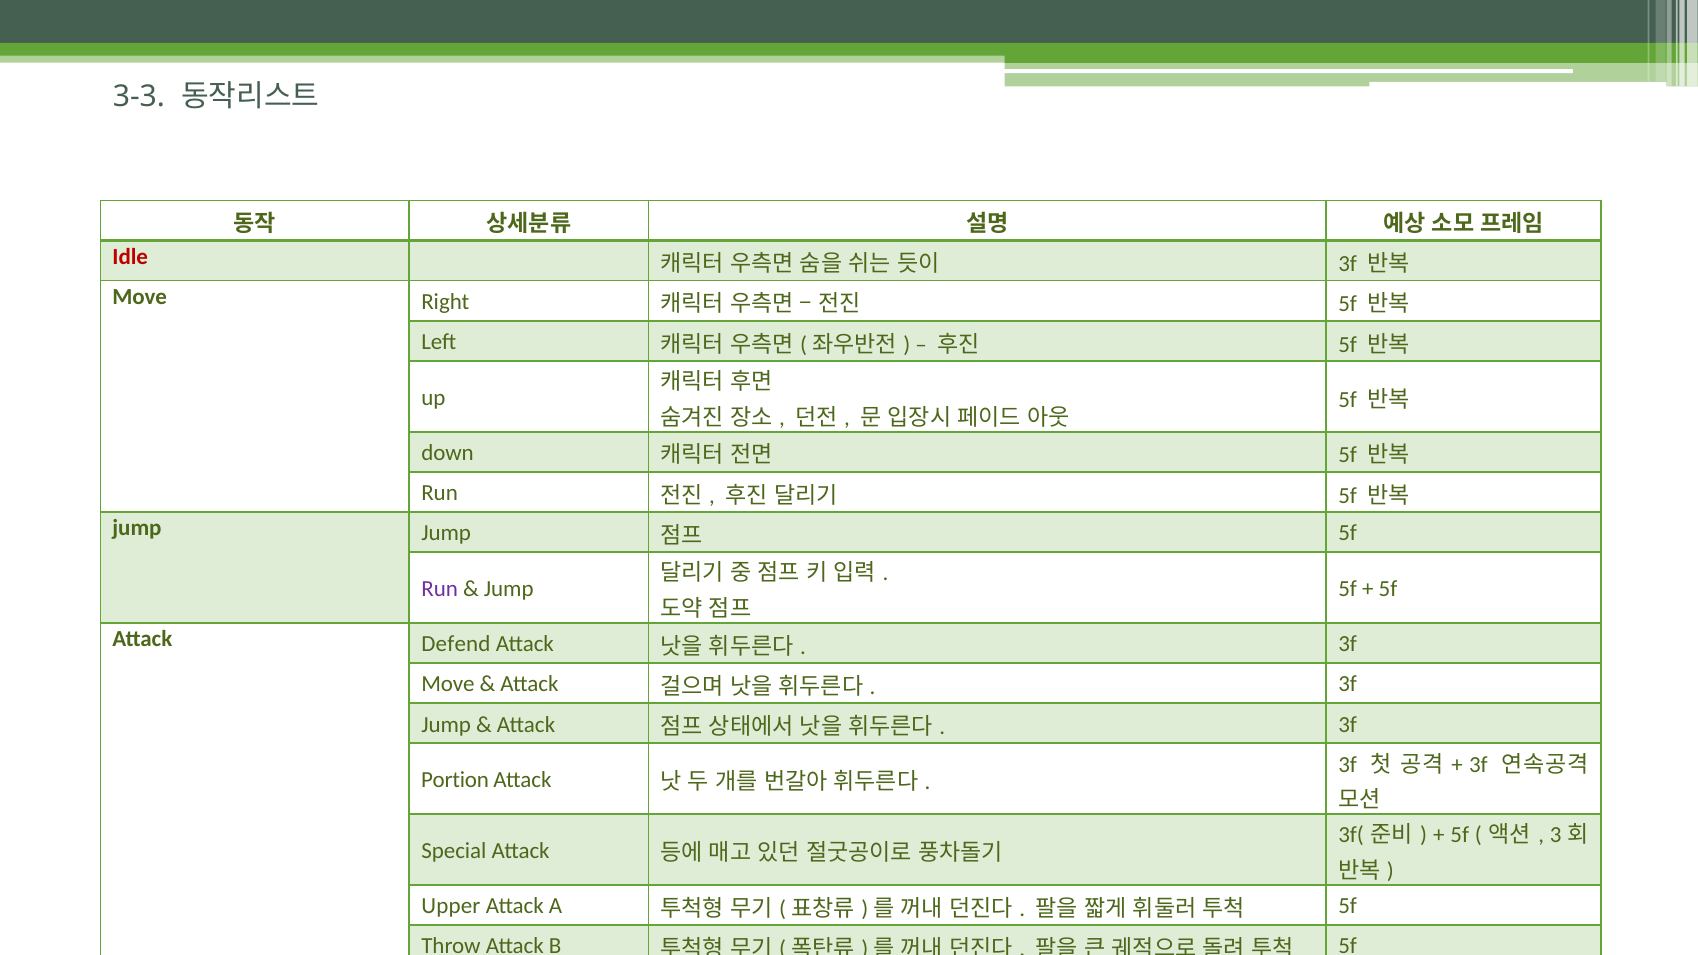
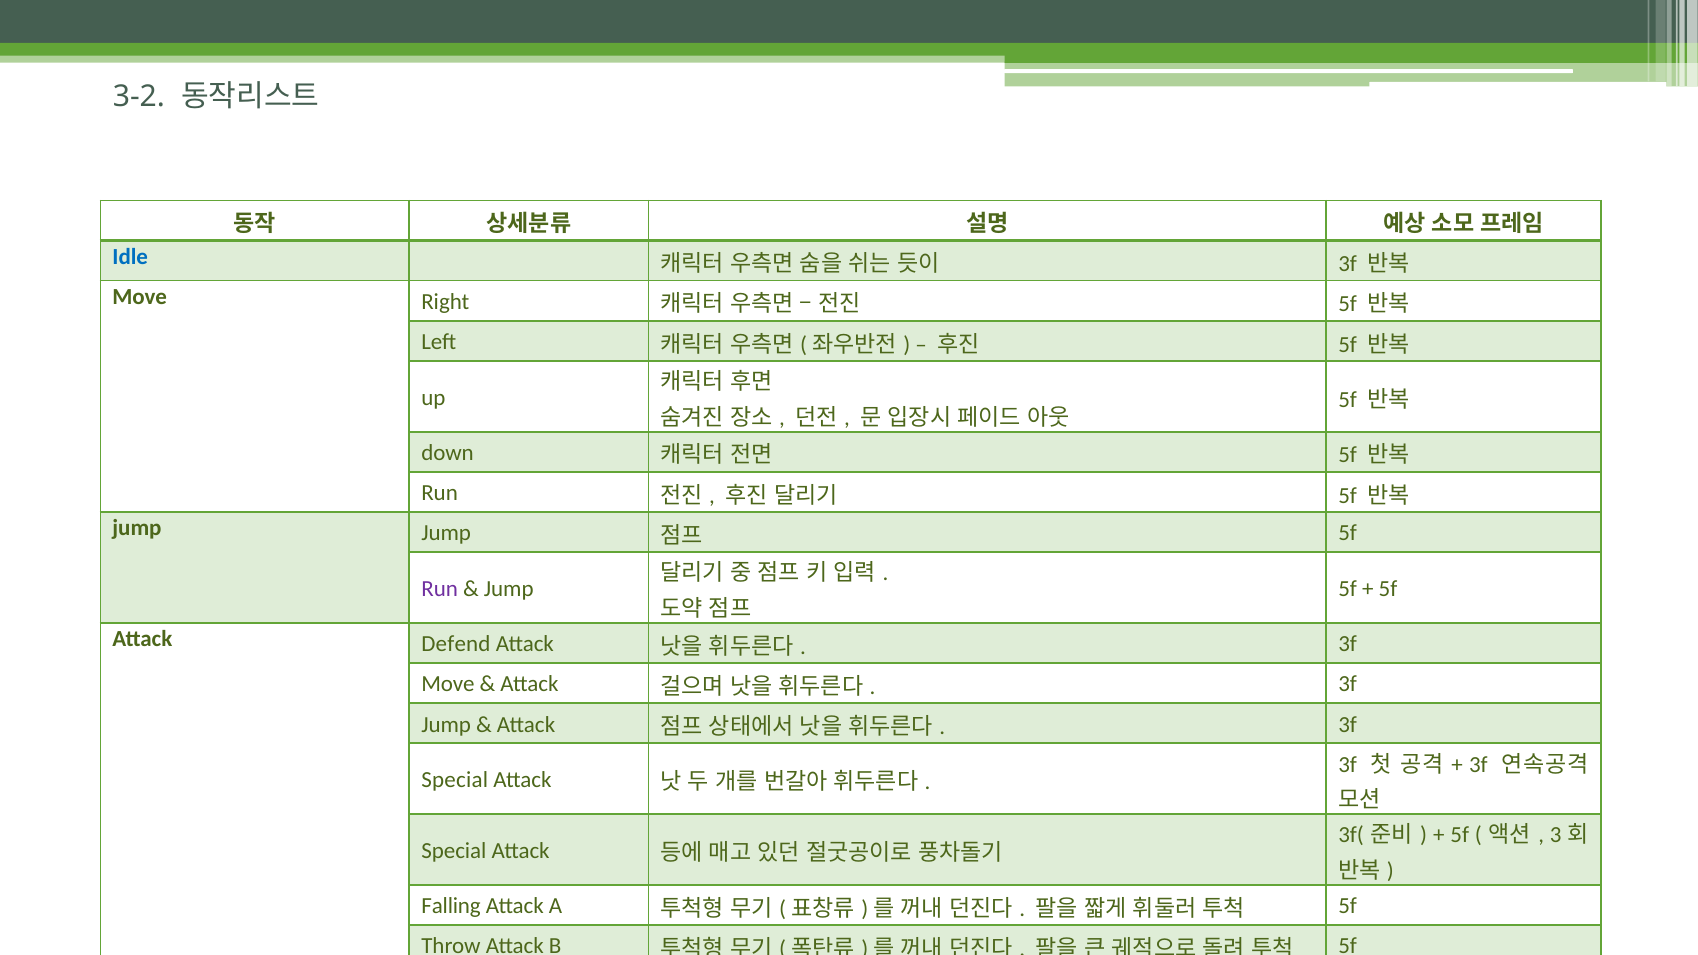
3-3: 3-3 -> 3-2 (139, 97)
Idle colour: red -> blue (130, 257)
Portion: Portion -> Special (455, 780)
Upper: Upper -> Falling (451, 906)
